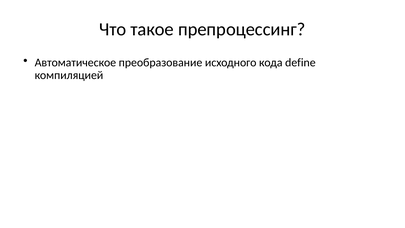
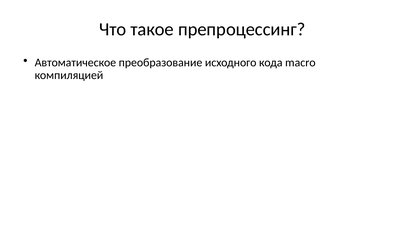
define: define -> macro (300, 63)
